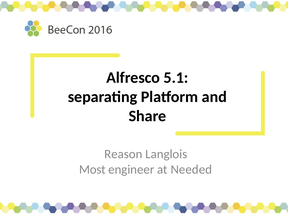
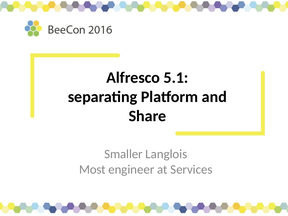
Reason: Reason -> Smaller (123, 154)
Needed: Needed -> Services (191, 169)
